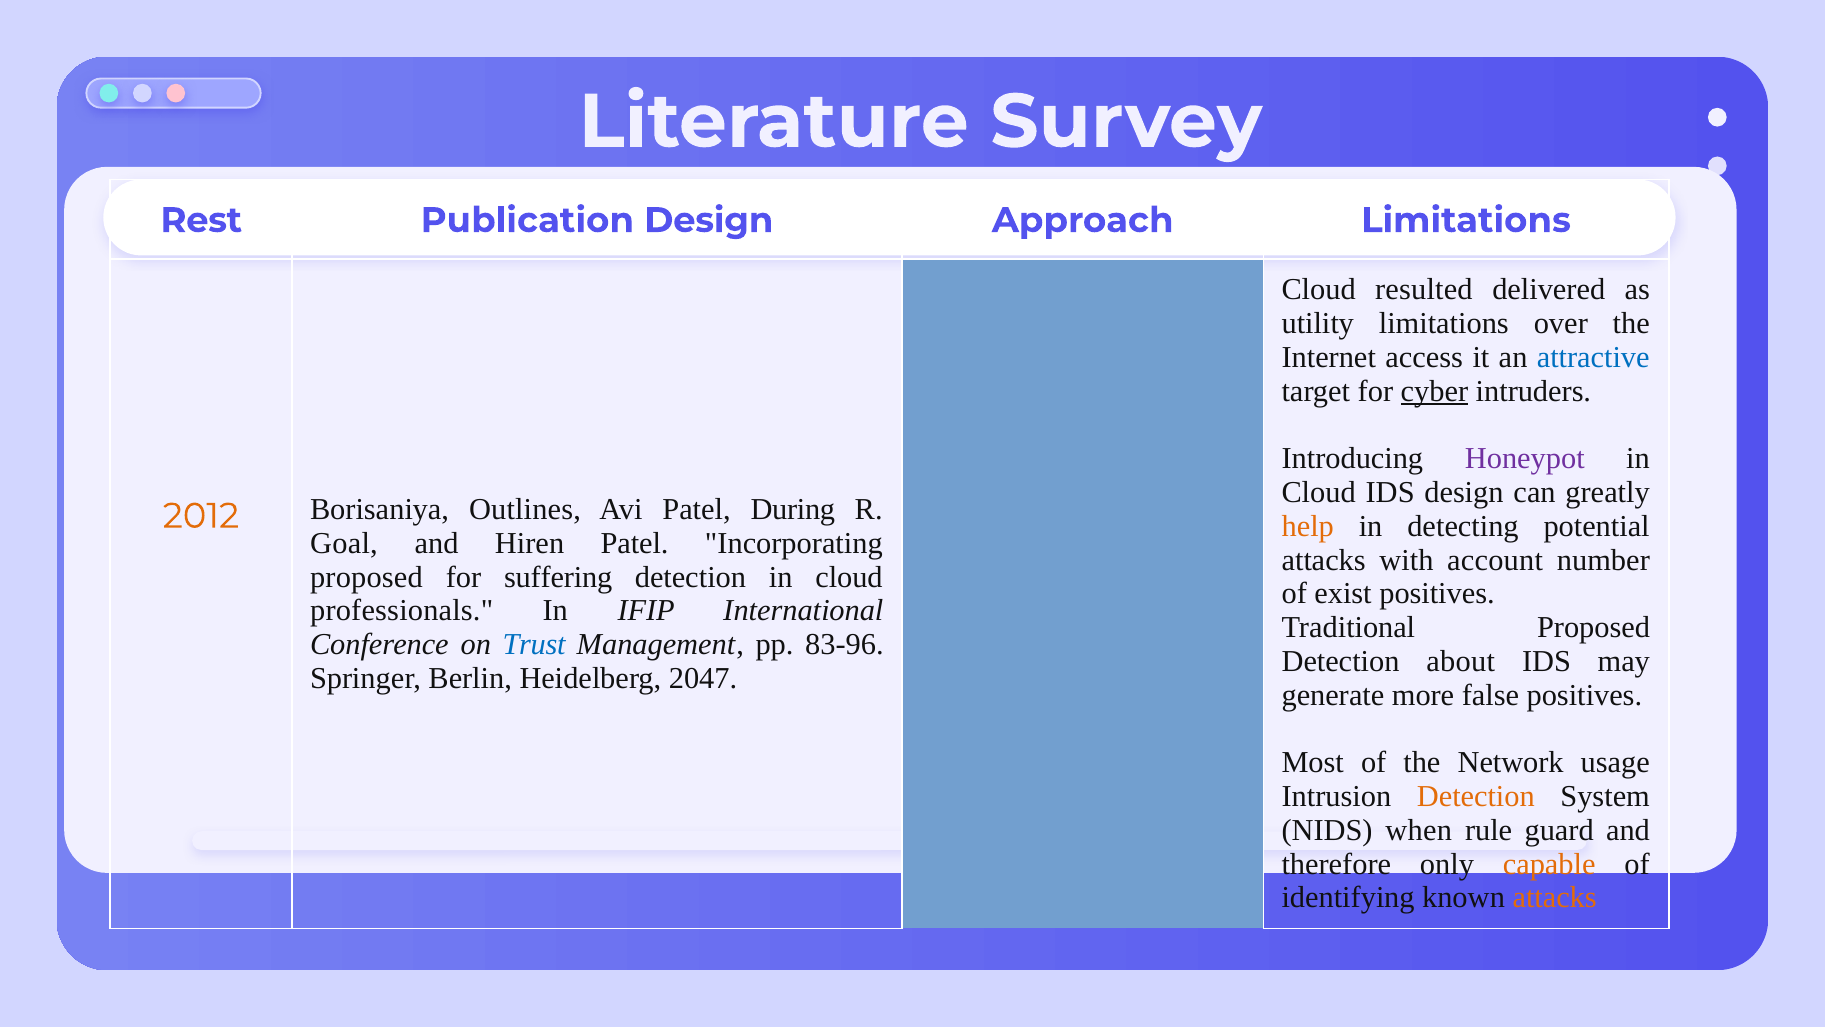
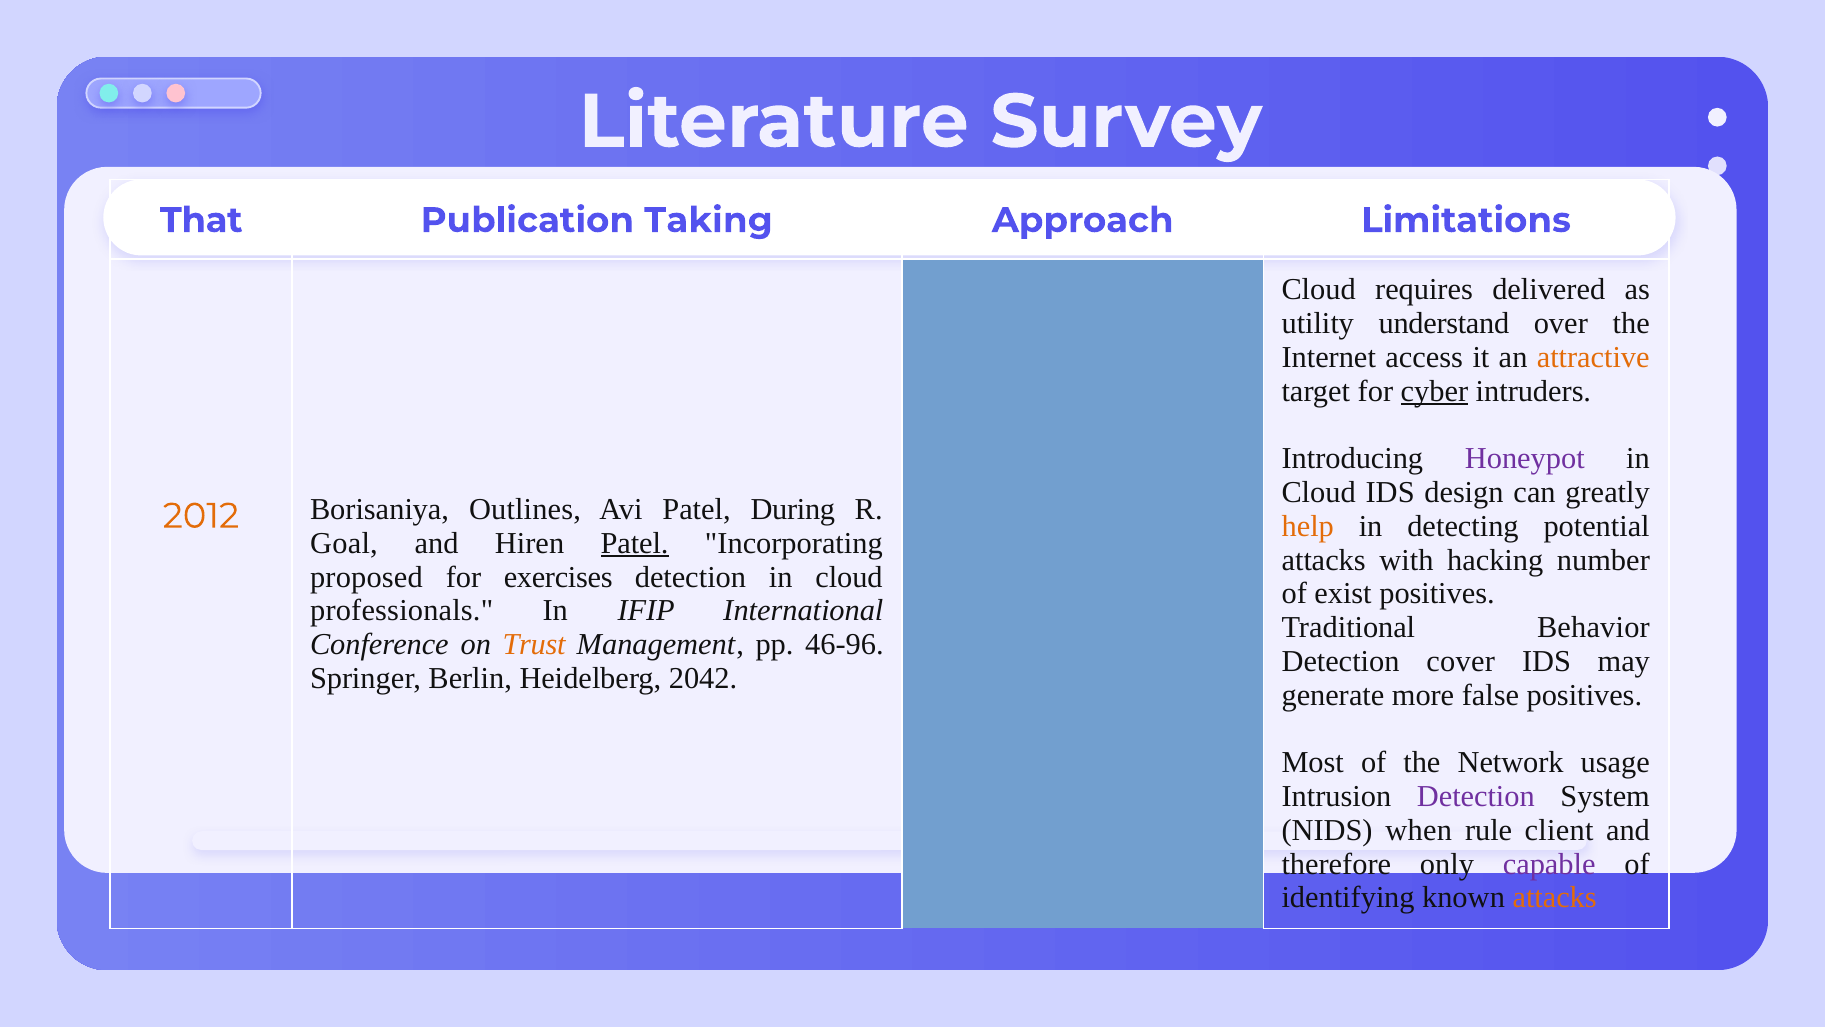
Rest: Rest -> That (201, 220)
Publication Design: Design -> Taking (708, 220)
resulted: resulted -> requires (1424, 290)
utility limitations: limitations -> understand (1444, 323)
attractive colour: blue -> orange (1593, 357)
Patel underline: none -> present (635, 543)
account: account -> hacking (1495, 560)
suffering: suffering -> exercises (558, 577)
Traditional Proposed: Proposed -> Behavior (1593, 627)
Trust colour: blue -> orange (534, 644)
83-96: 83-96 -> 46-96 (844, 644)
about: about -> cover (1461, 661)
2047: 2047 -> 2042 (703, 678)
Detection colour: orange -> purple (1476, 796)
guard: guard -> client (1559, 830)
capable colour: orange -> purple (1549, 864)
